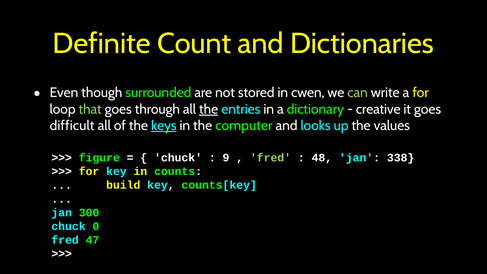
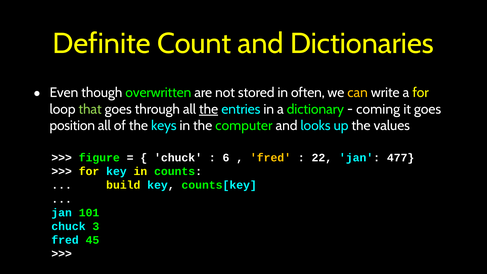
surrounded: surrounded -> overwritten (158, 93)
cwen: cwen -> often (308, 93)
can colour: light green -> yellow (358, 93)
creative: creative -> coming (378, 109)
difficult: difficult -> position (72, 126)
keys underline: present -> none (164, 126)
9: 9 -> 6 (226, 158)
fred colour: light green -> yellow (271, 158)
48: 48 -> 22 (322, 158)
338: 338 -> 477 (401, 158)
300: 300 -> 101 (89, 213)
0: 0 -> 3 (96, 226)
47: 47 -> 45 (92, 240)
